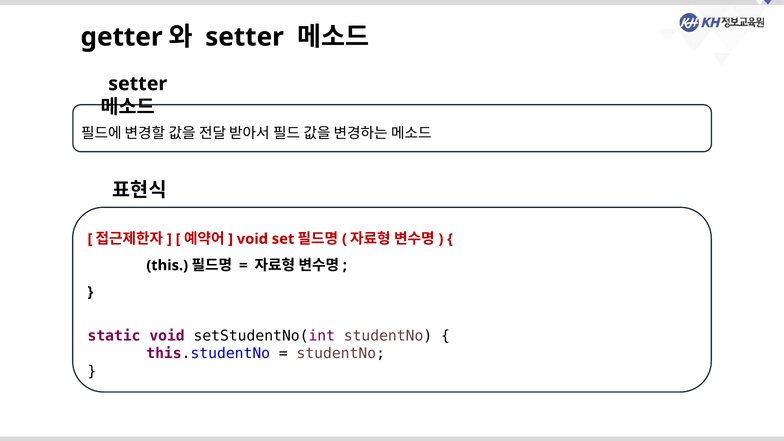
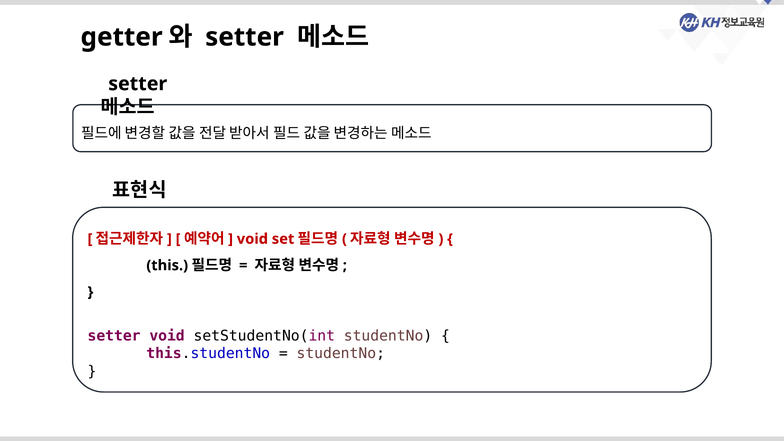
static: static -> setter (114, 336)
